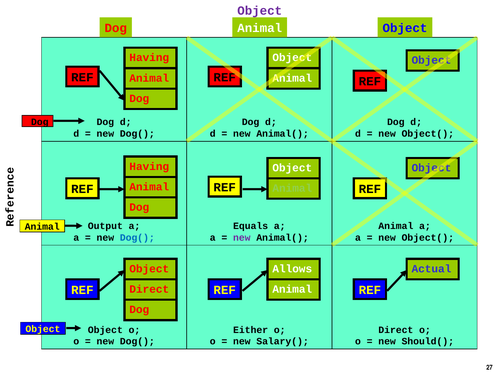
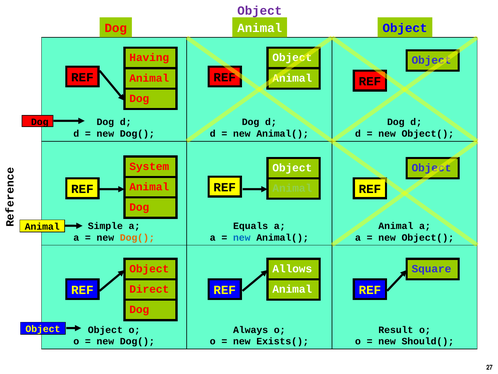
Having: Having -> System (149, 166)
Output: Output -> Simple (105, 226)
Dog( colour: blue -> orange (137, 237)
new colour: purple -> blue (242, 237)
Actual: Actual -> Square (431, 268)
Either: Either -> Always (251, 329)
Direct: Direct -> Result (396, 329)
Salary(: Salary( -> Exists( (283, 341)
